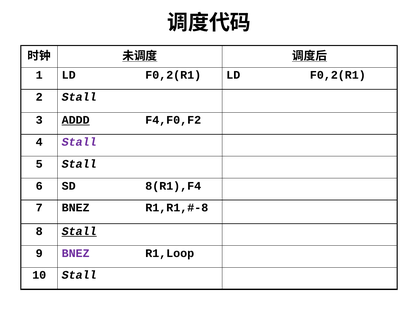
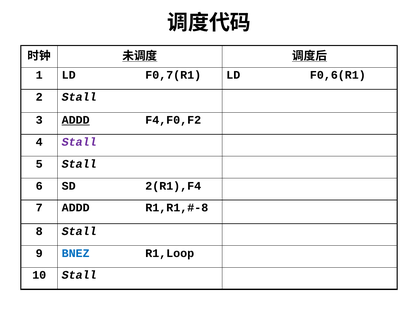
1 LD F0,2(R1: F0,2(R1 -> F0,7(R1 (173, 75)
F0,2(R1: F0,2(R1 -> F0,6(R1 (338, 75)
8(R1),F4: 8(R1),F4 -> 2(R1),F4 (173, 186)
7 BNEZ: BNEZ -> ADDD (76, 208)
Stall underline: present -> none (79, 232)
BNEZ colour: purple -> blue (76, 254)
